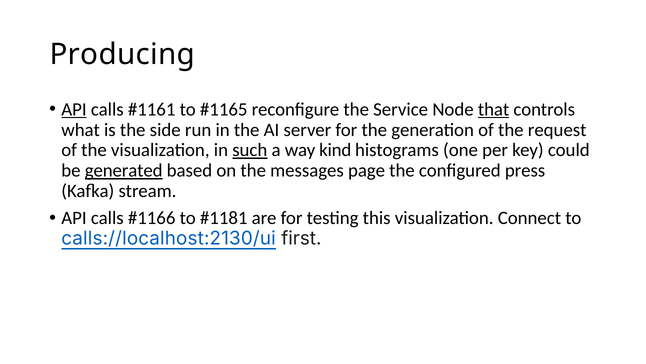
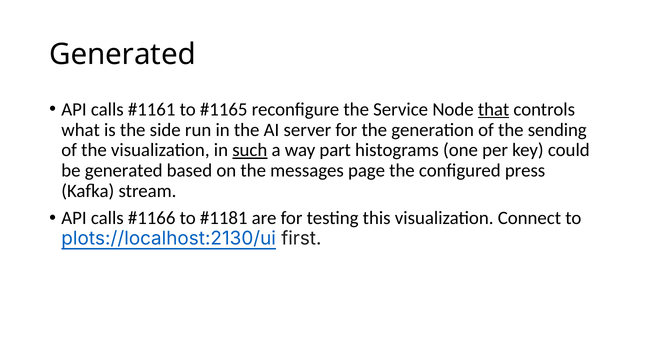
Producing: Producing -> Generated (123, 54)
API underline: present -> none (74, 109)
request: request -> sending (557, 130)
kind: kind -> part (335, 150)
generated underline: present -> none (124, 170)
calls://localhost:2130/ui: calls://localhost:2130/ui -> plots://localhost:2130/ui (169, 238)
